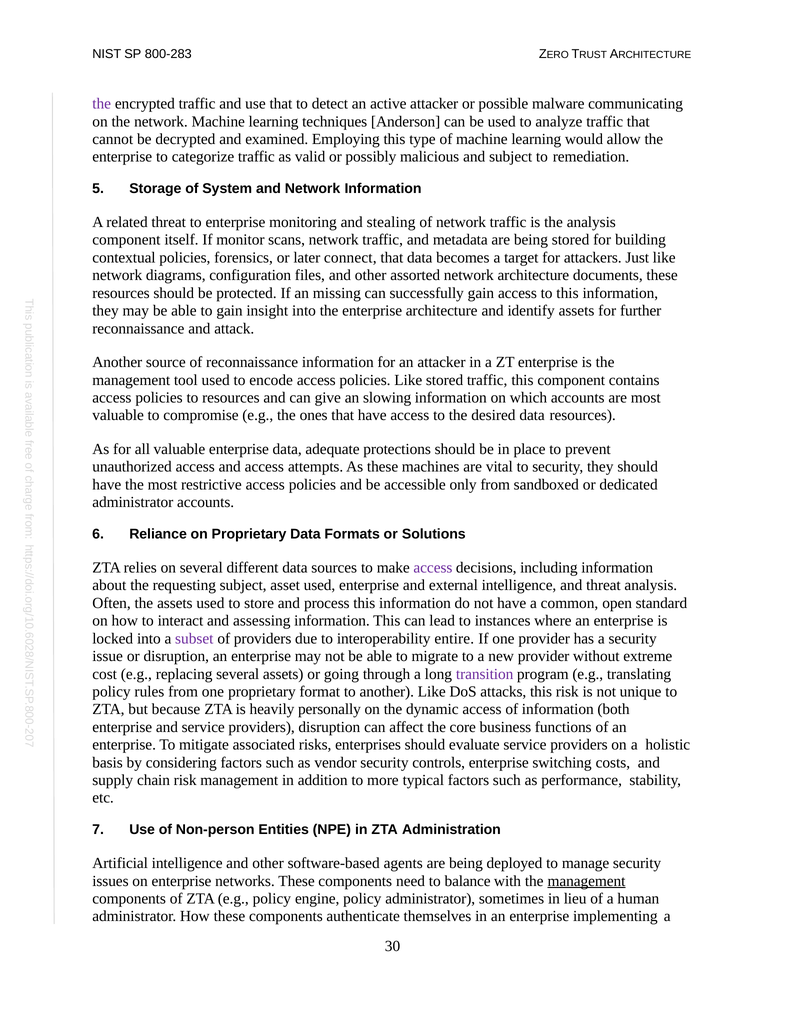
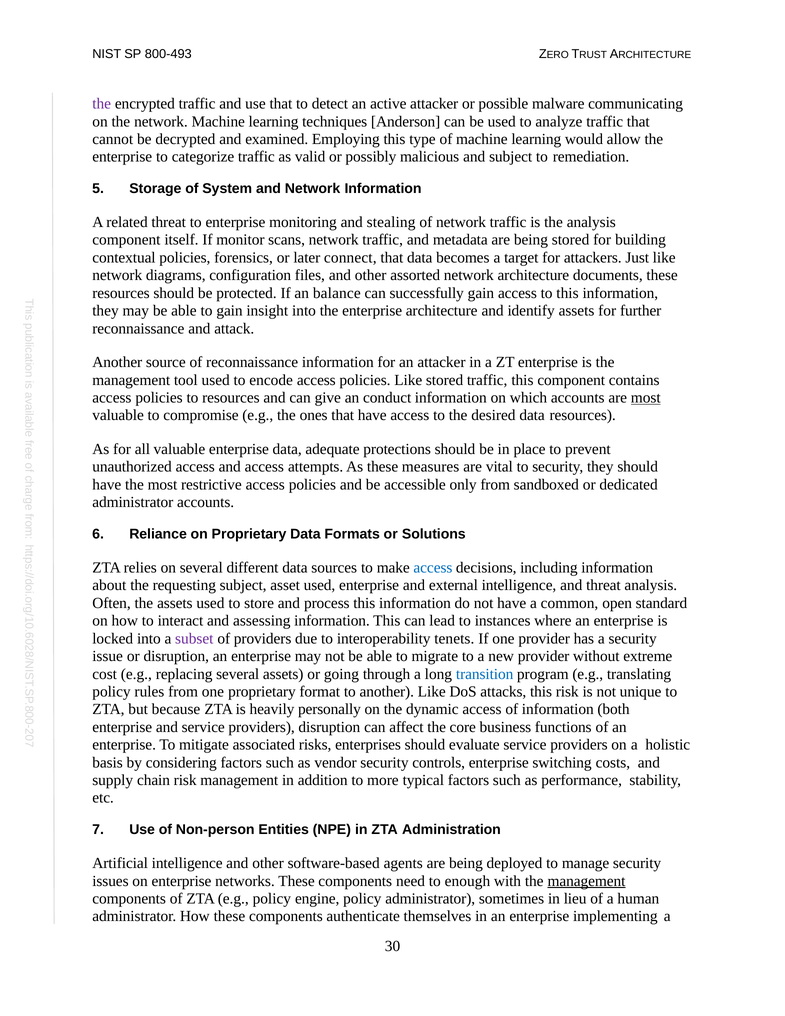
800-283: 800-283 -> 800-493 (168, 54)
missing: missing -> balance (337, 293)
slowing: slowing -> conduct (387, 398)
most underline: none -> present (646, 398)
machines: machines -> measures (431, 467)
access colour: purple -> blue (433, 568)
entire: entire -> tenets (454, 638)
transition colour: purple -> blue (485, 674)
balance: balance -> enough (467, 881)
